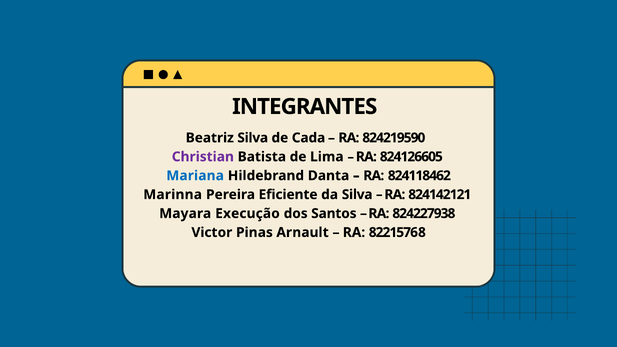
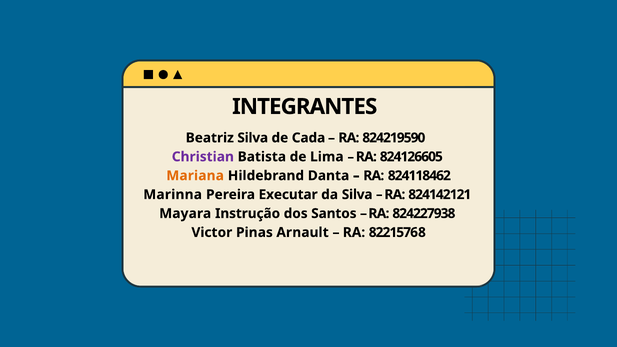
Mariana colour: blue -> orange (195, 176)
Eficiente: Eficiente -> Executar (288, 195)
Execução: Execução -> Instrução (248, 214)
